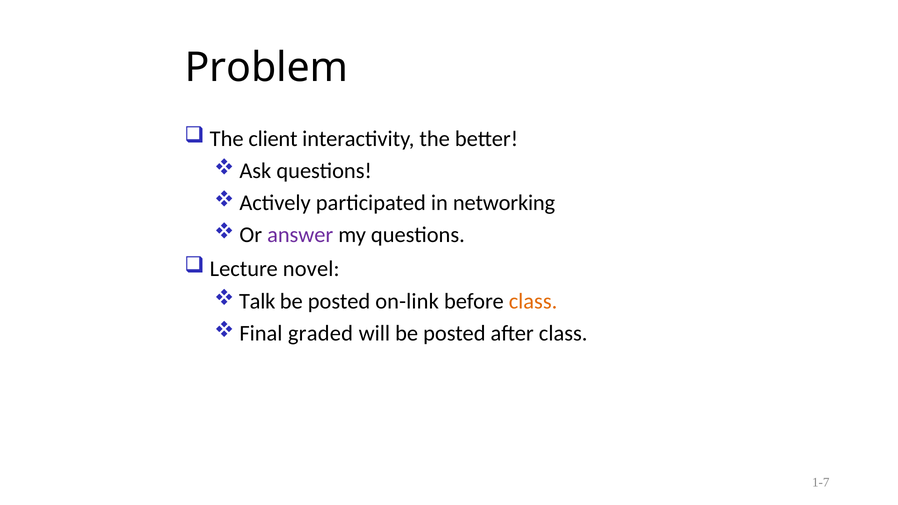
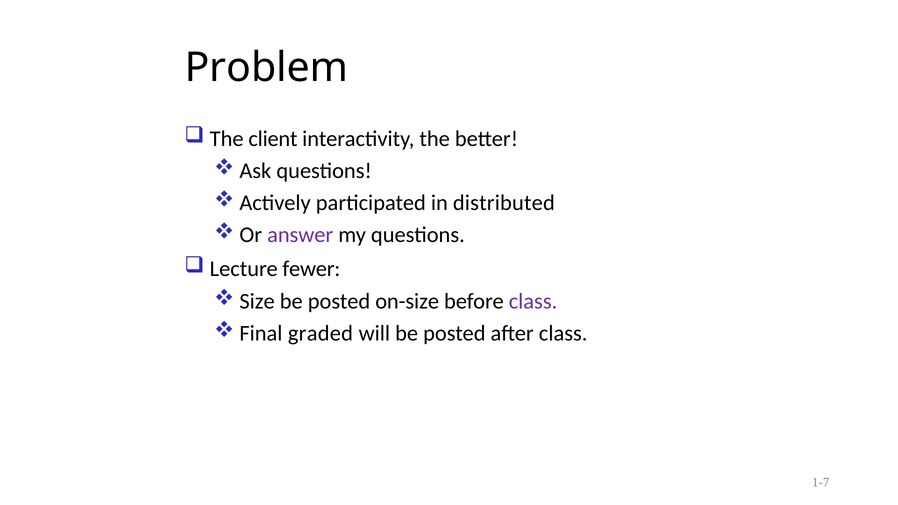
networking: networking -> distributed (504, 203)
novel: novel -> fewer (311, 269)
Talk: Talk -> Size (257, 301)
on-link: on-link -> on-size (407, 301)
class colour: orange -> purple (533, 301)
